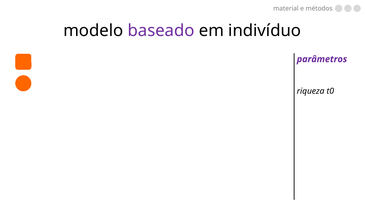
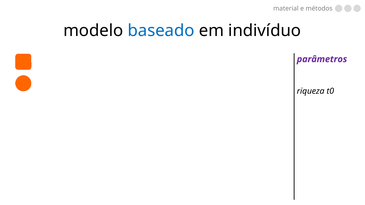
baseado colour: purple -> blue (161, 31)
